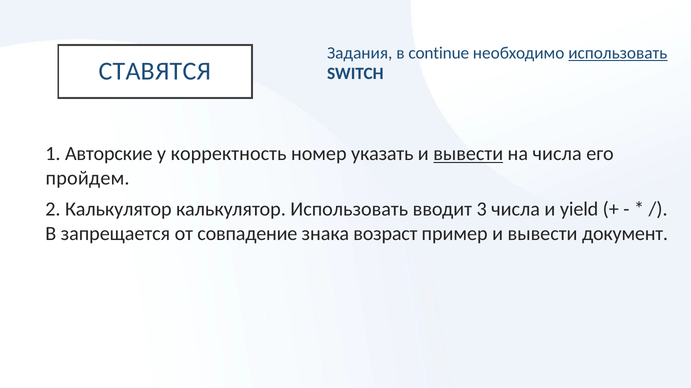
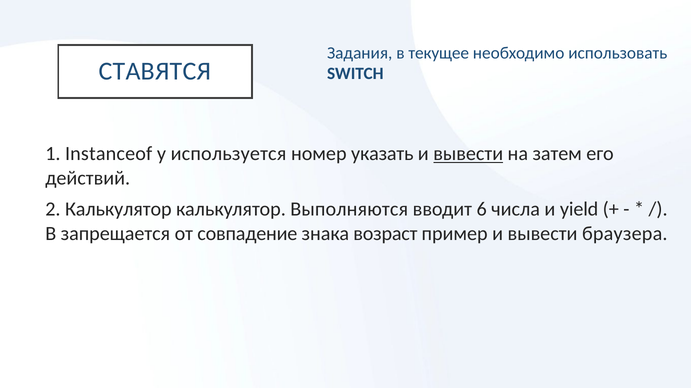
continue: continue -> текущее (439, 53)
использовать underline: present -> none (618, 53)
Авторские: Авторские -> Instanceof (109, 154)
корректность: корректность -> используется (229, 154)
на числа: числа -> затем (557, 154)
пройдем: пройдем -> действий (88, 178)
калькулятор Использовать: Использовать -> Выполняются (349, 210)
3: 3 -> 6 (482, 210)
документ: документ -> браузера (625, 234)
